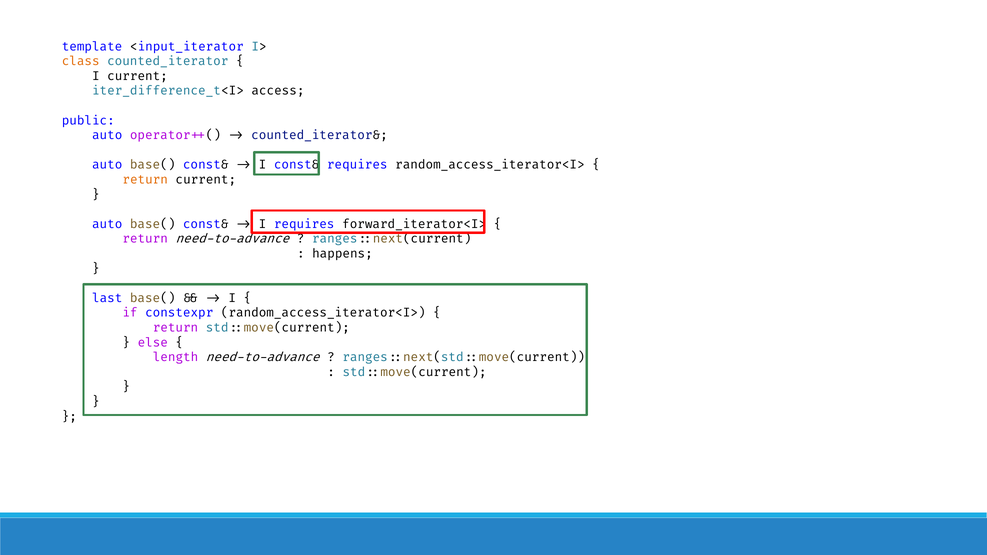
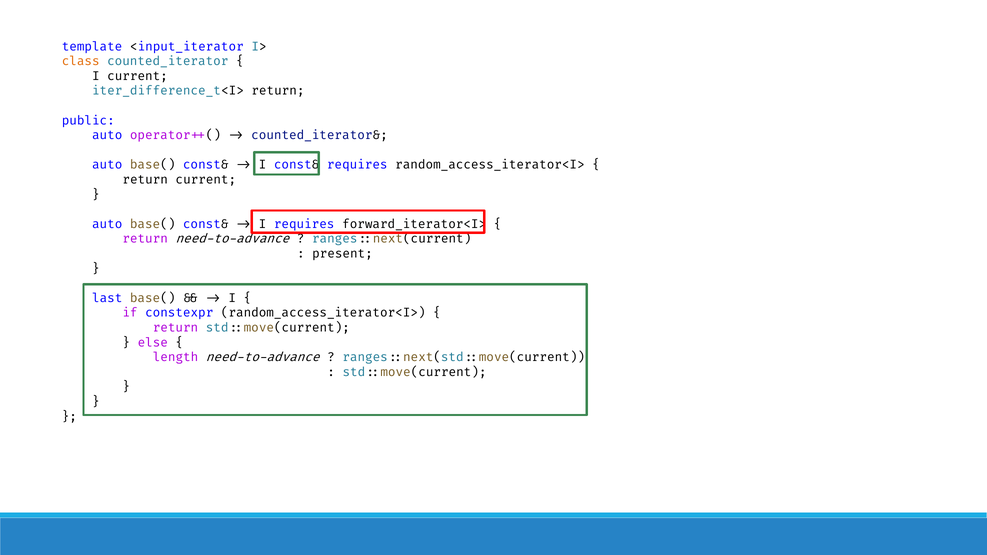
iter_difference_t<I> access: access -> return (278, 91)
return colour: orange -> black (145, 180)
happens: happens -> present (342, 254)
